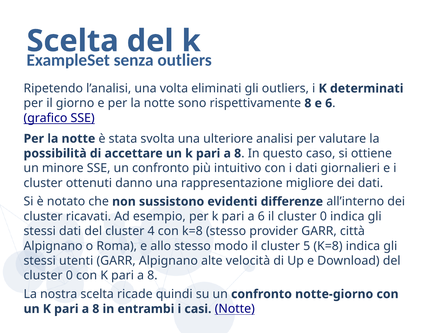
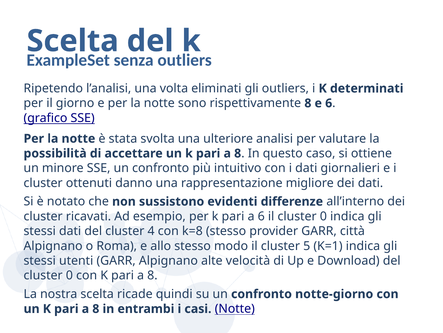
5 K=8: K=8 -> K=1 (328, 245)
